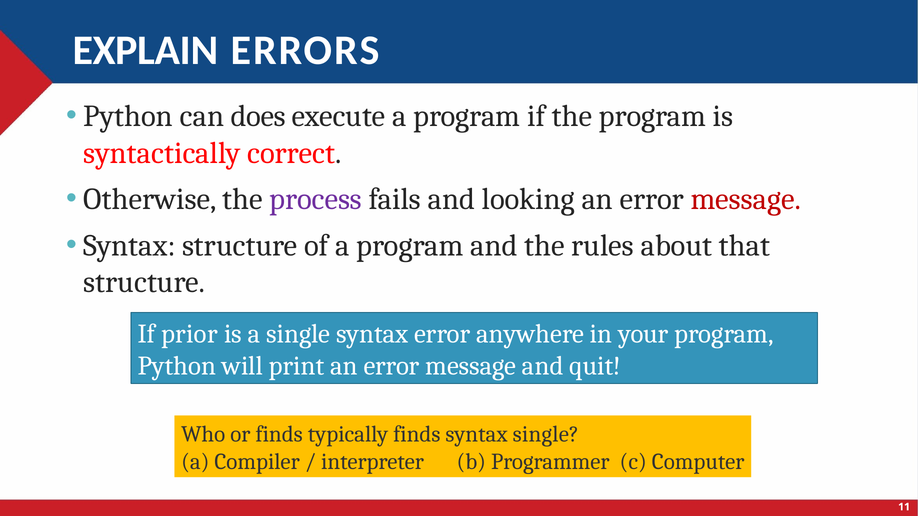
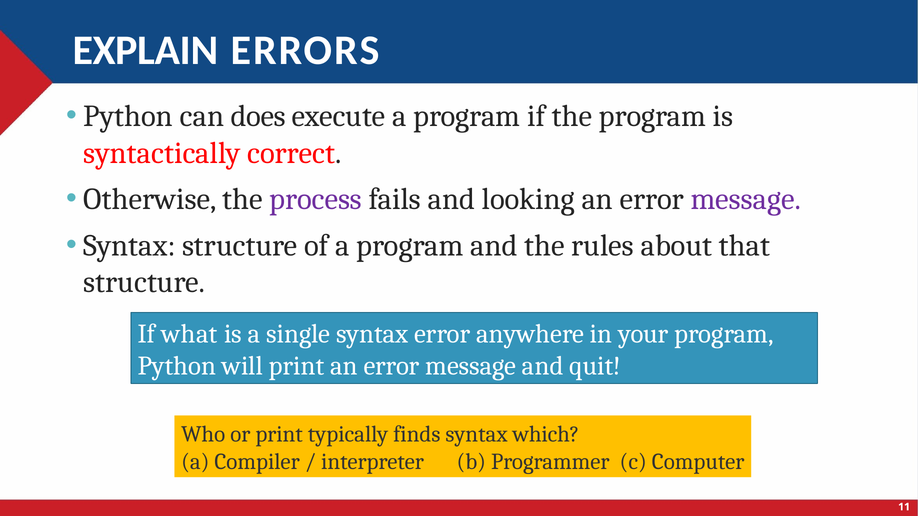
message colour: red -> purple (746, 199)
prior: prior -> what (189, 334)
or finds: finds -> print (279, 434)
syntax single: single -> which (546, 434)
